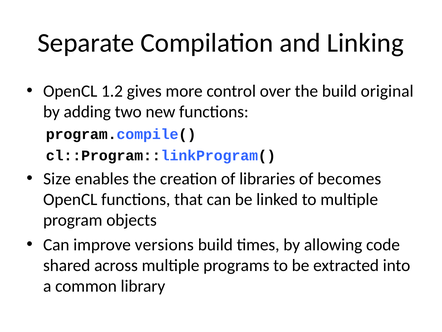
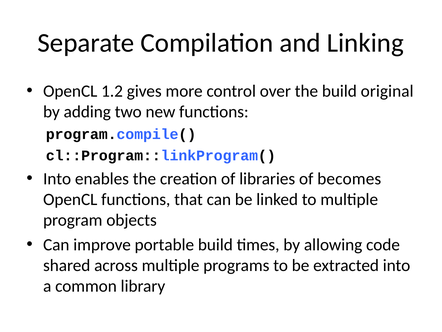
Size: Size -> Into (57, 179)
versions: versions -> portable (164, 244)
